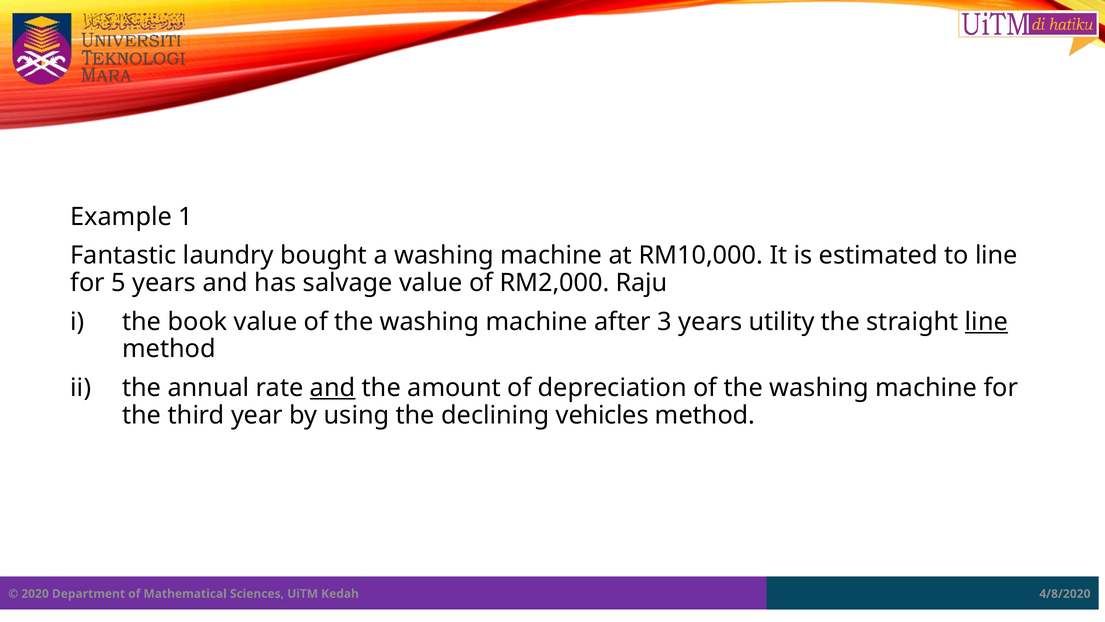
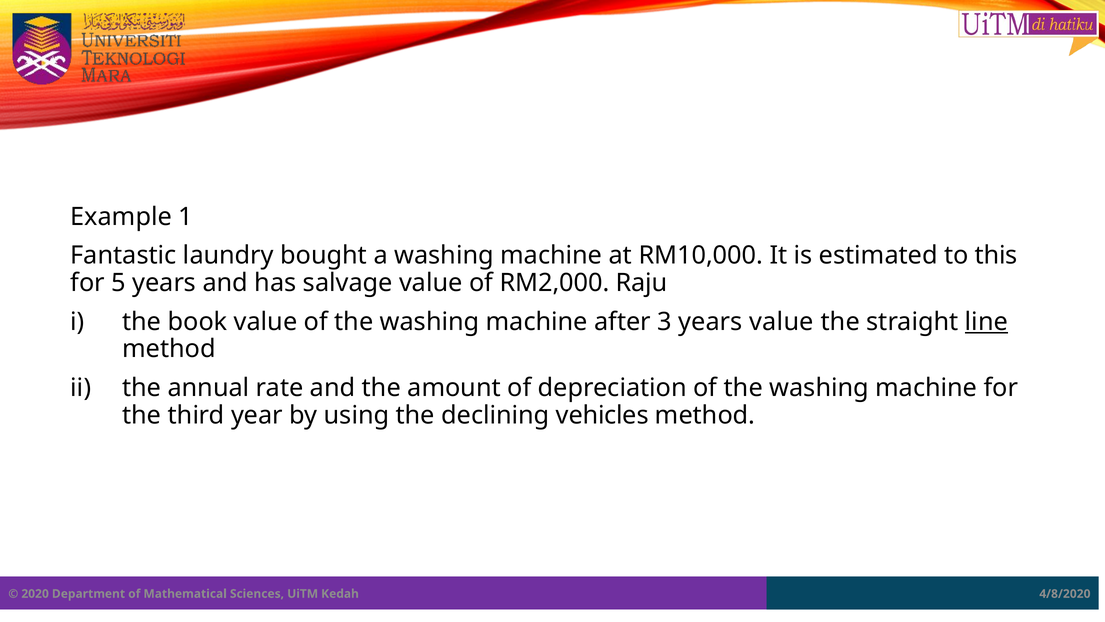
to line: line -> this (996, 255)
years utility: utility -> value (781, 322)
and underline: present -> none (333, 388)
